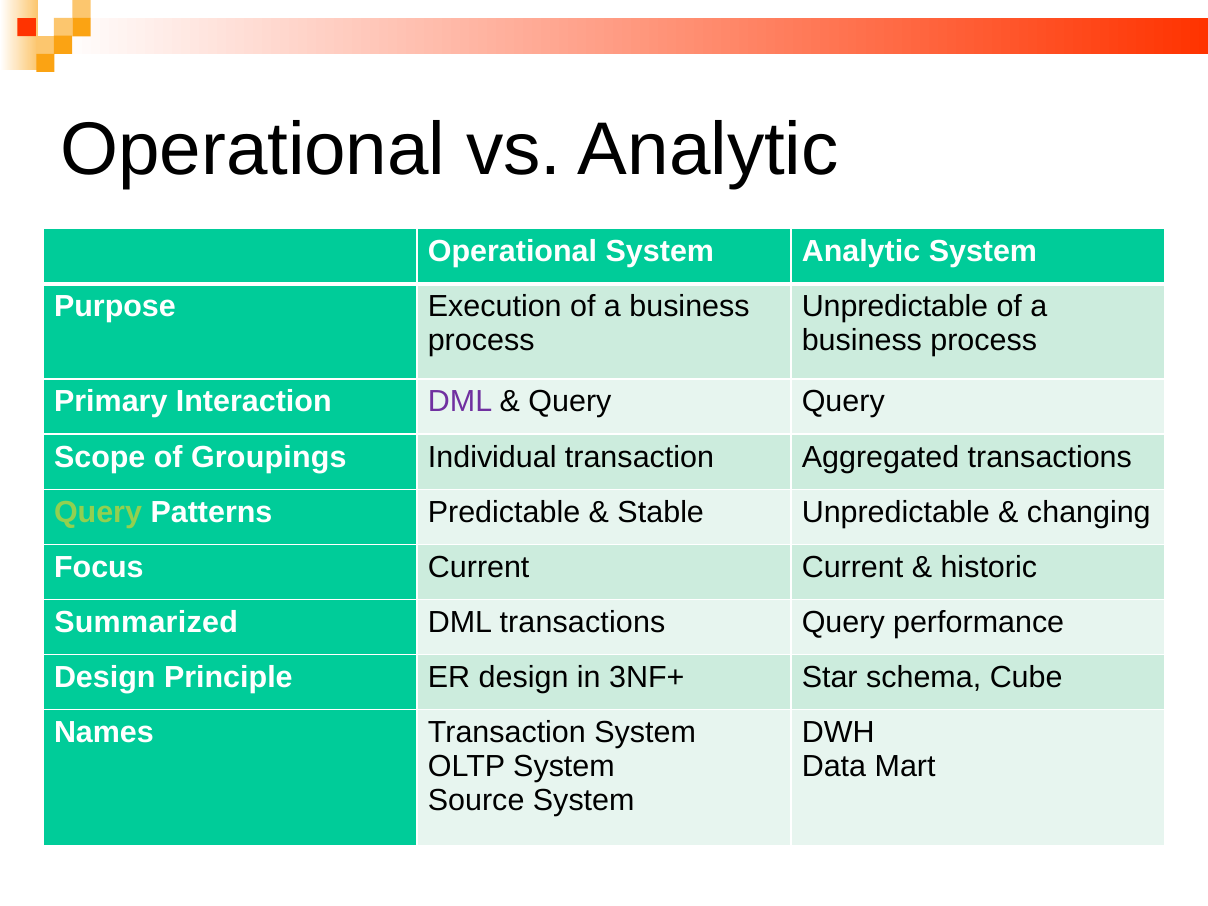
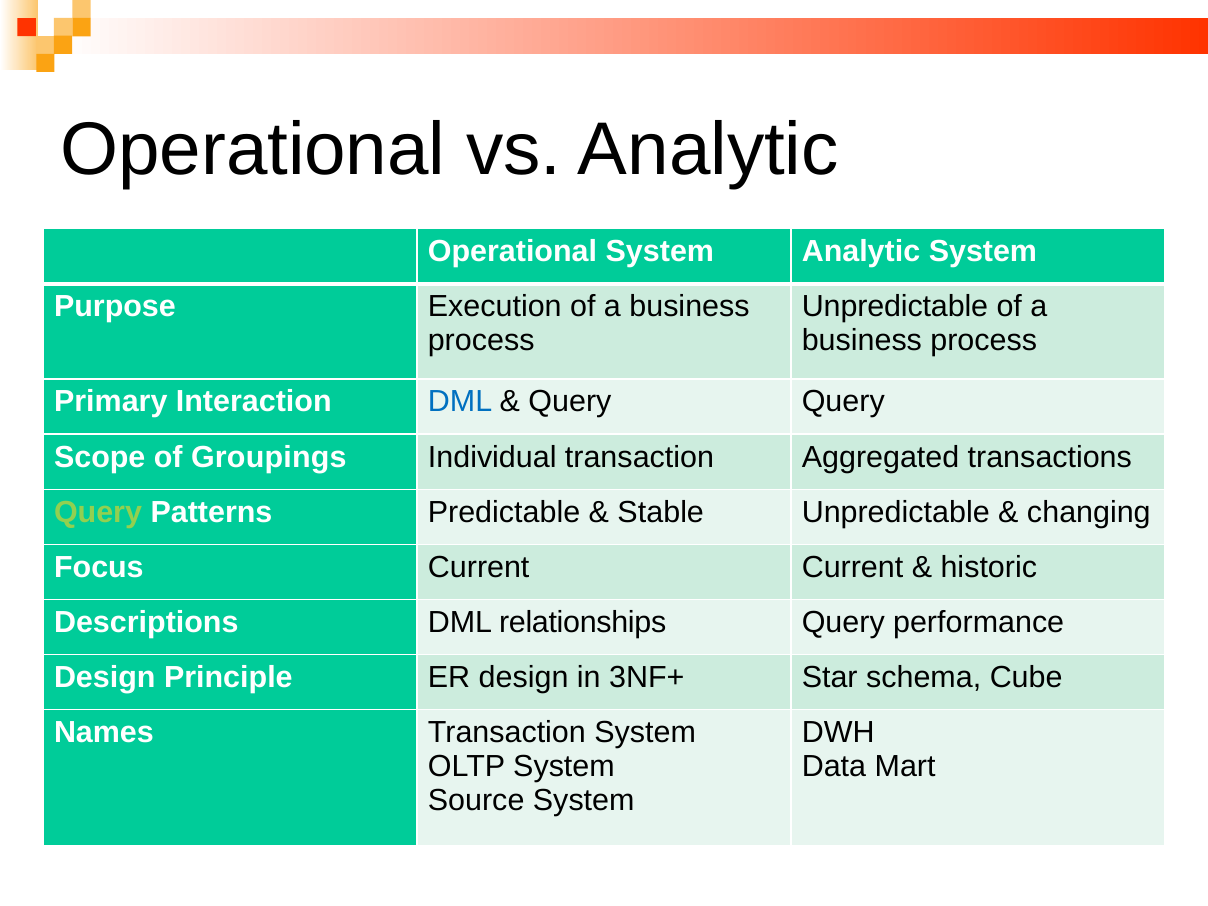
DML colour: purple -> blue (460, 402)
Summarized: Summarized -> Descriptions (146, 622)
DML transactions: transactions -> relationships (583, 622)
